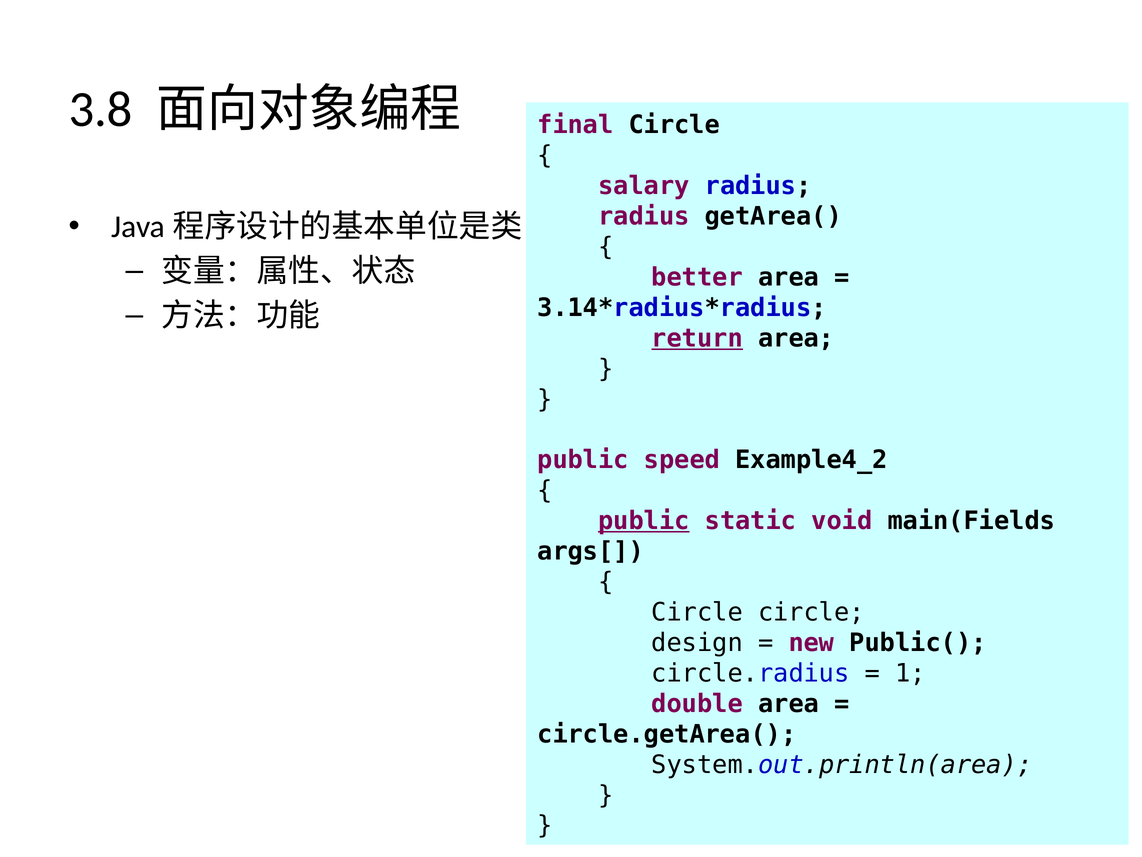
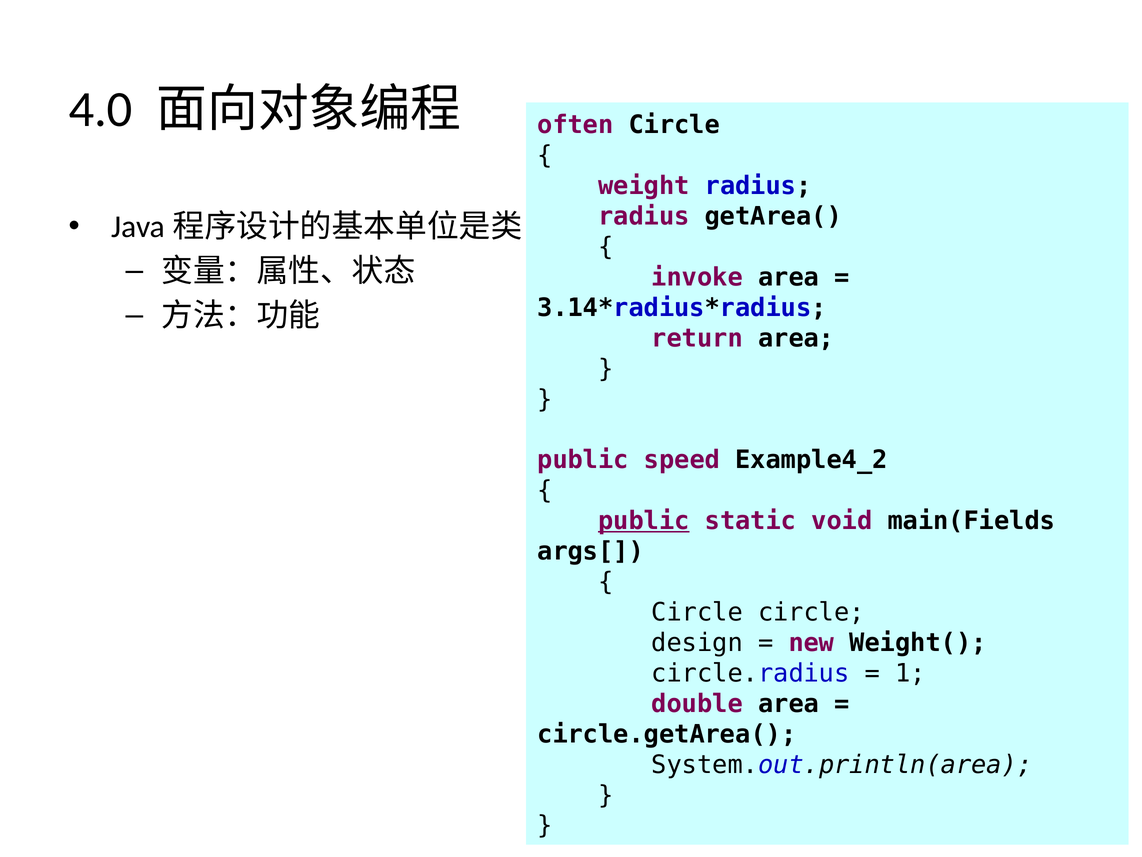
3.8: 3.8 -> 4.0 (101, 109)
final: final -> often (575, 125)
salary: salary -> weight (644, 186)
better: better -> invoke (697, 277)
return underline: present -> none (697, 338)
Public(: Public( -> Weight( (918, 642)
